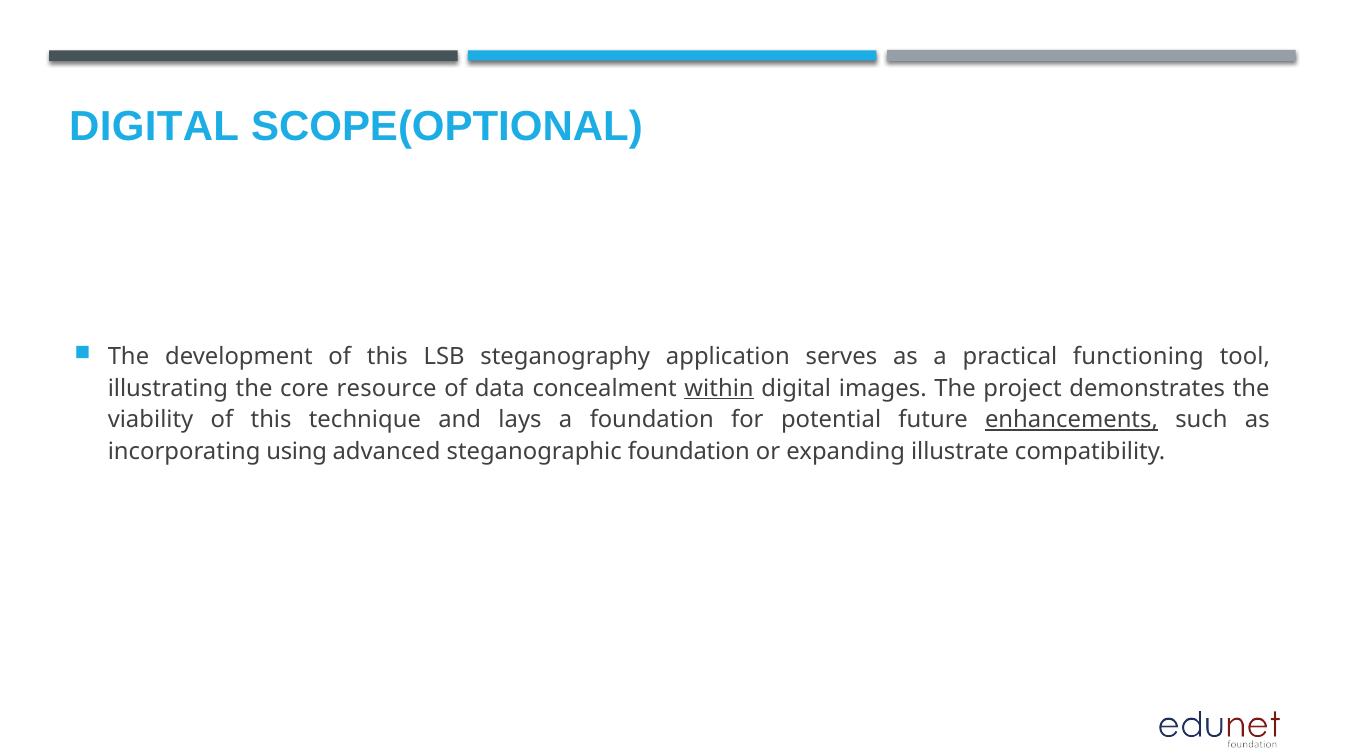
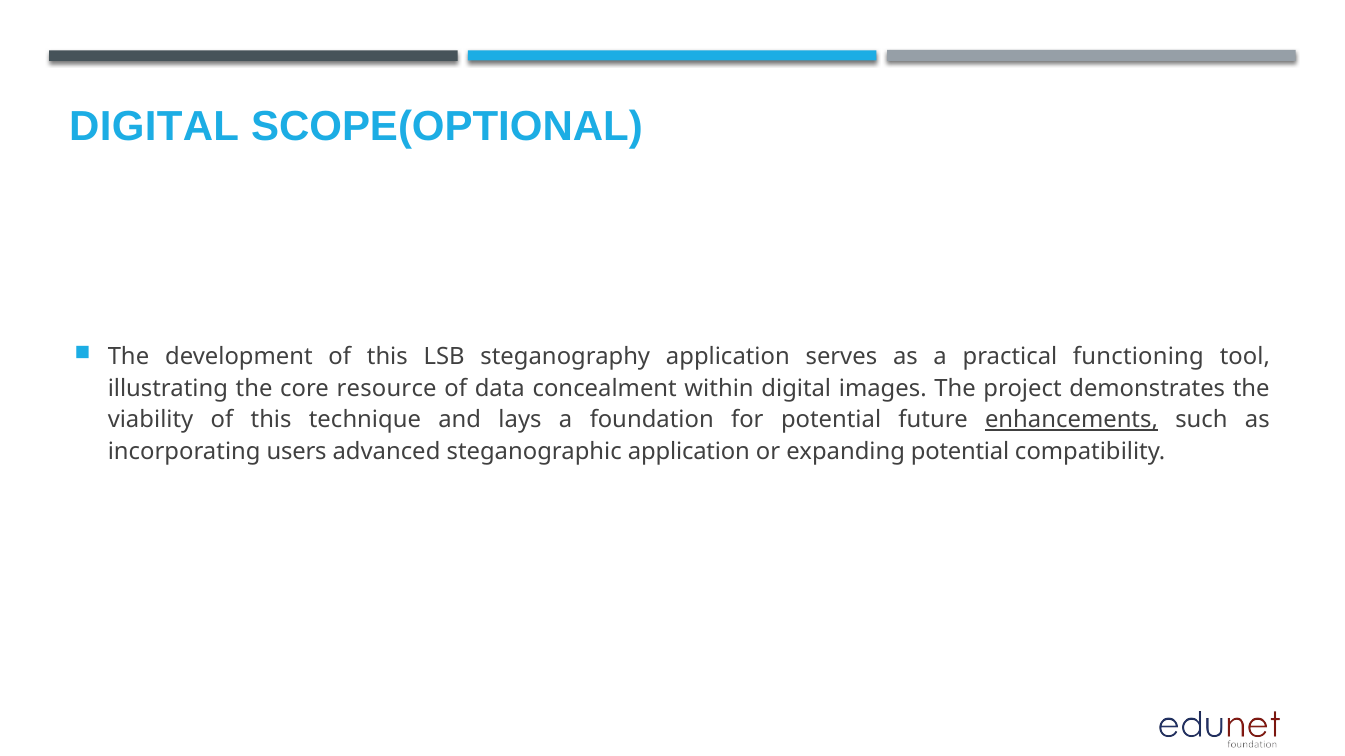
within underline: present -> none (719, 389)
using: using -> users (297, 452)
steganographic foundation: foundation -> application (689, 452)
expanding illustrate: illustrate -> potential (960, 452)
